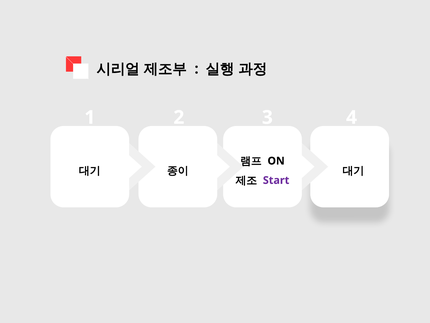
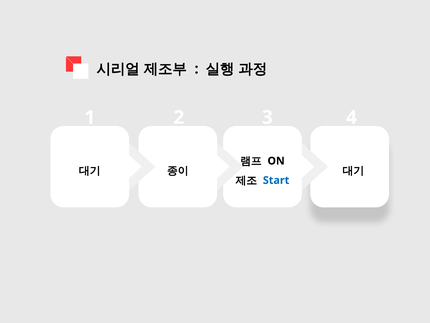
Start colour: purple -> blue (276, 180)
